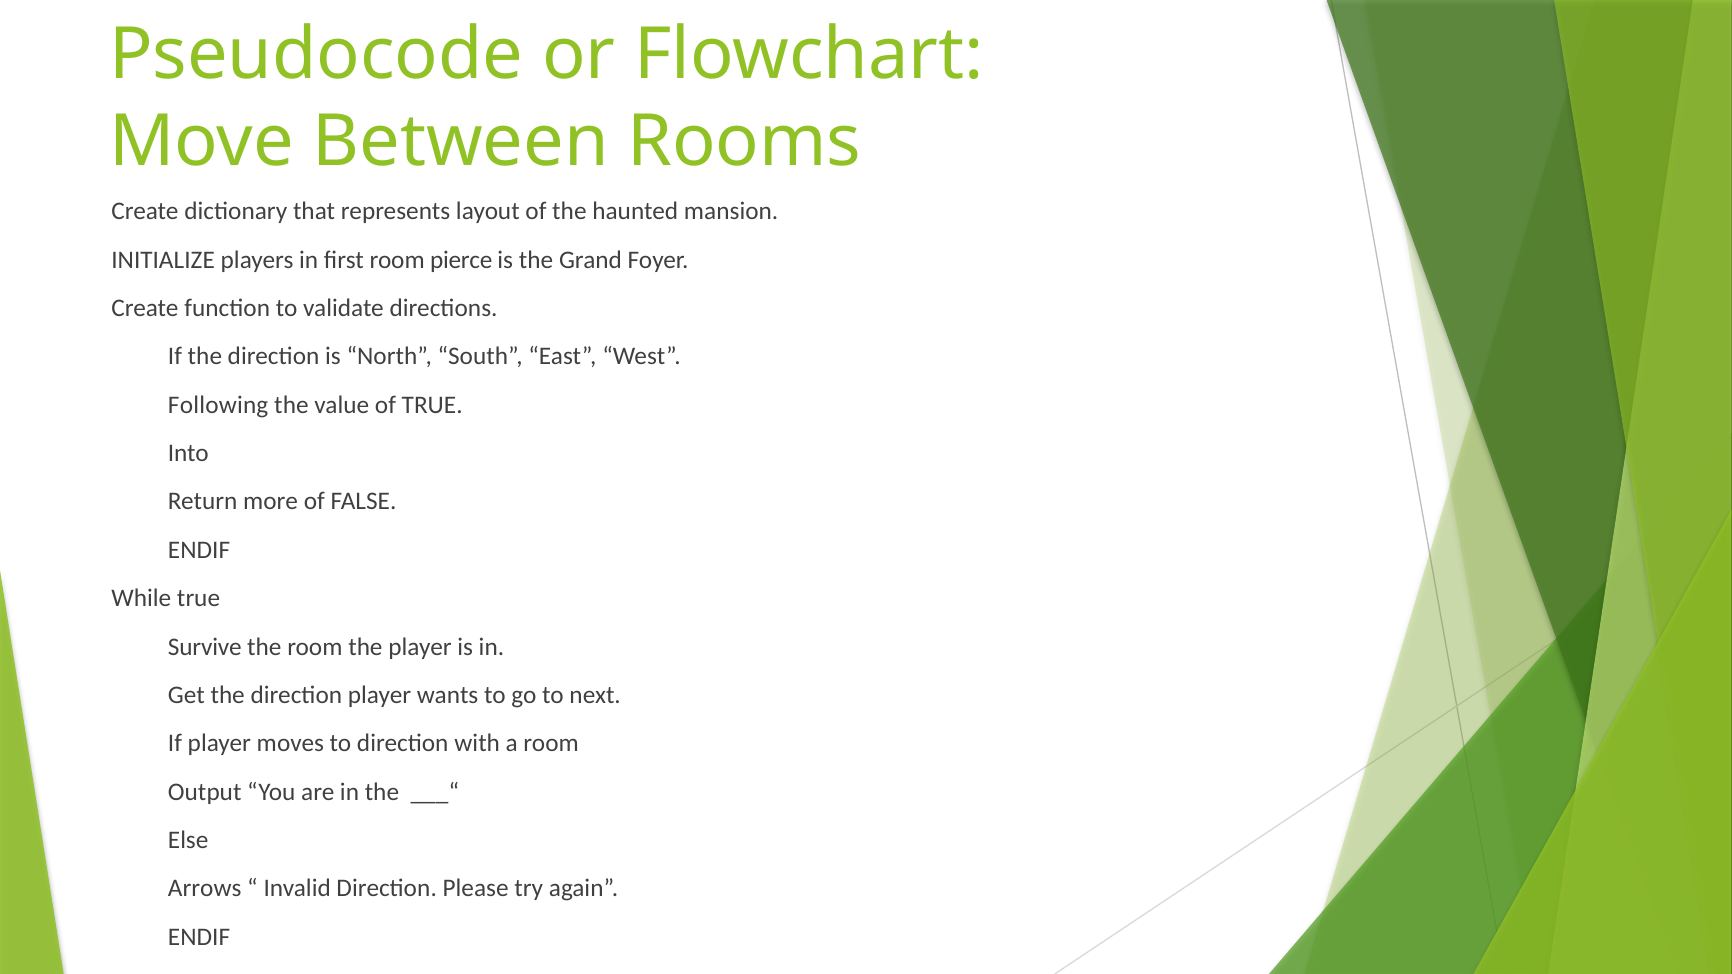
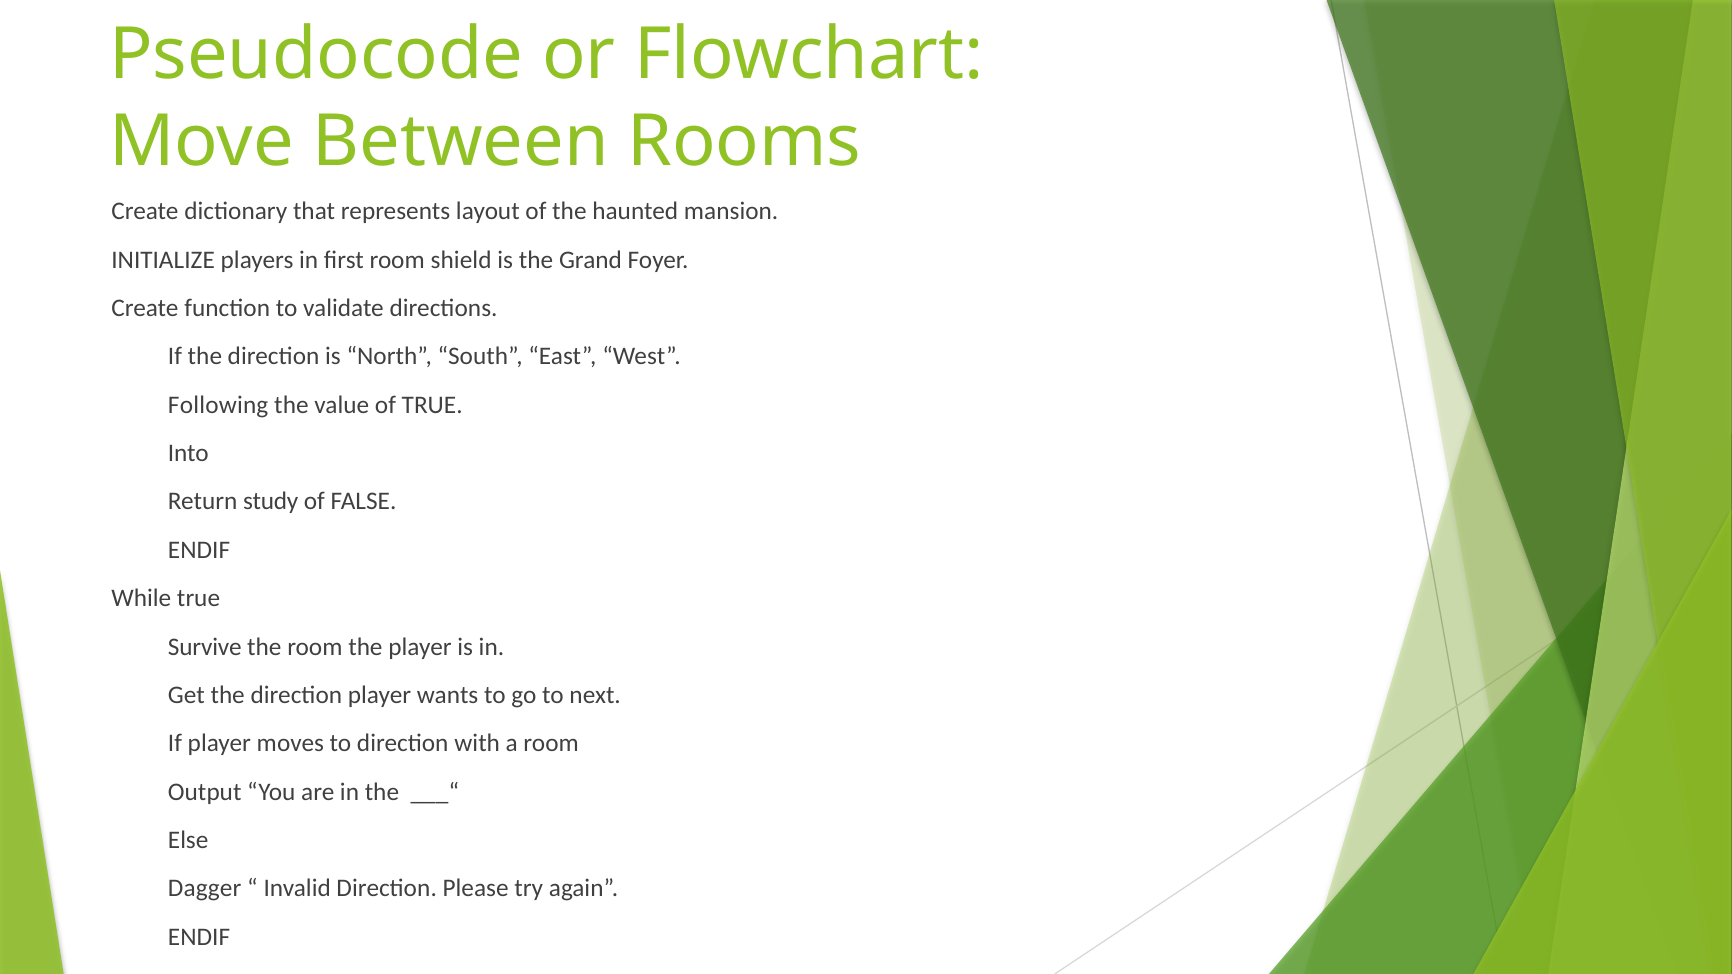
pierce: pierce -> shield (461, 260)
more: more -> study (271, 502)
Arrows: Arrows -> Dagger (205, 889)
